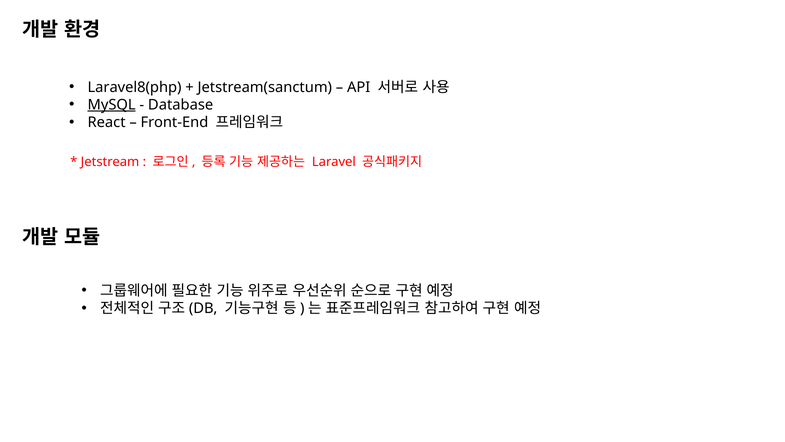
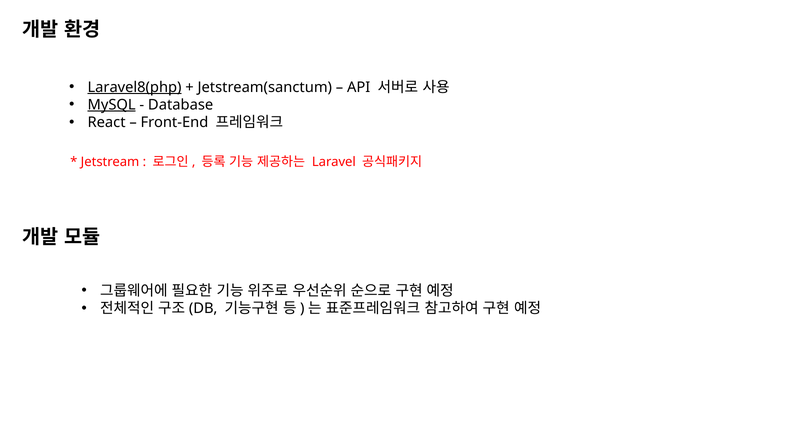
Laravel8(php underline: none -> present (135, 87)
